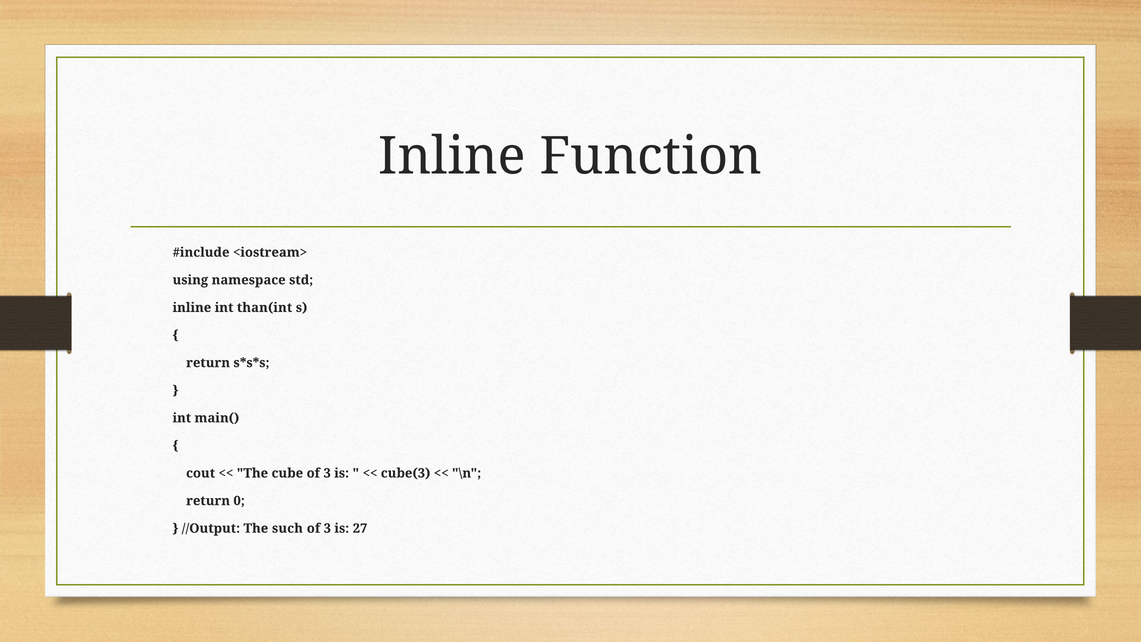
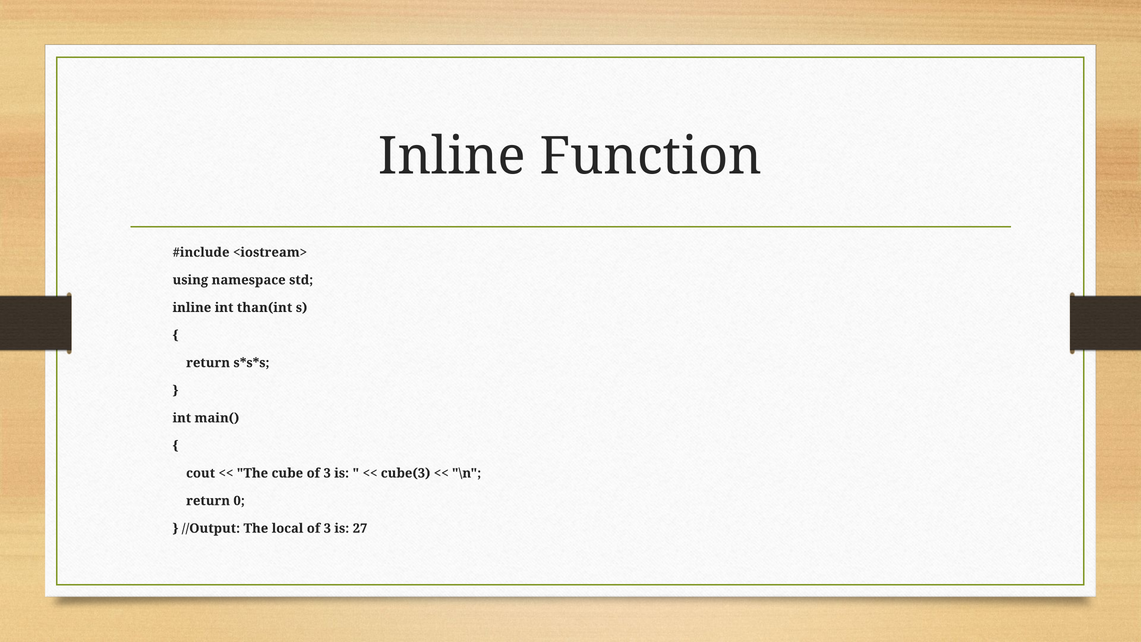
such: such -> local (288, 528)
